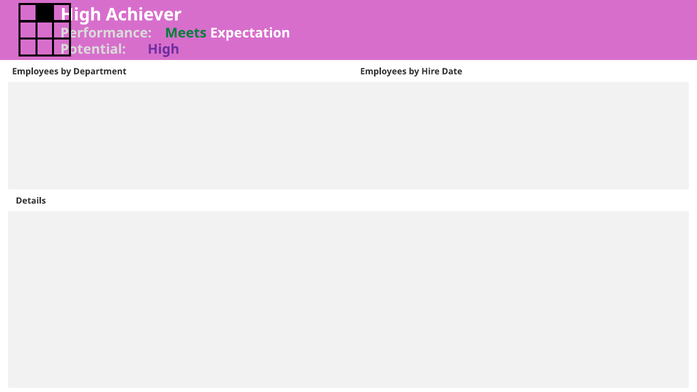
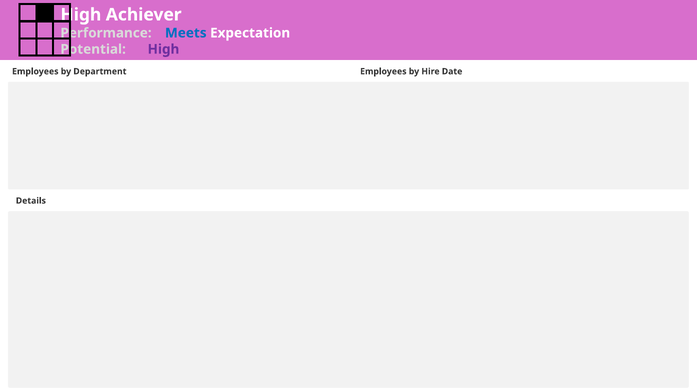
Meets colour: green -> blue (186, 33)
